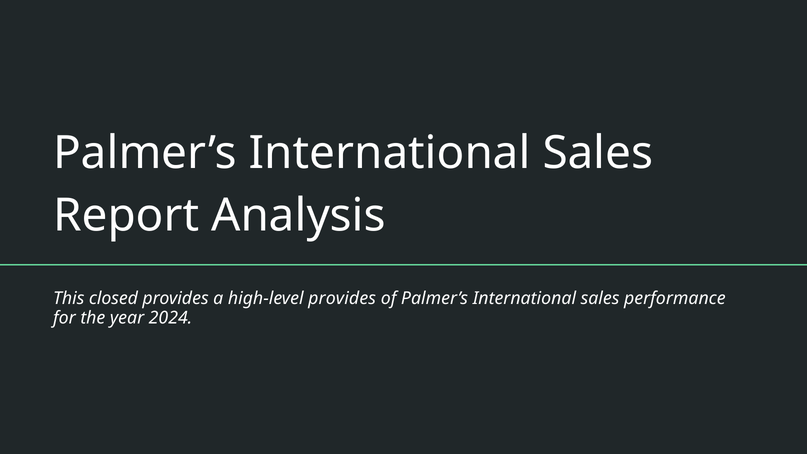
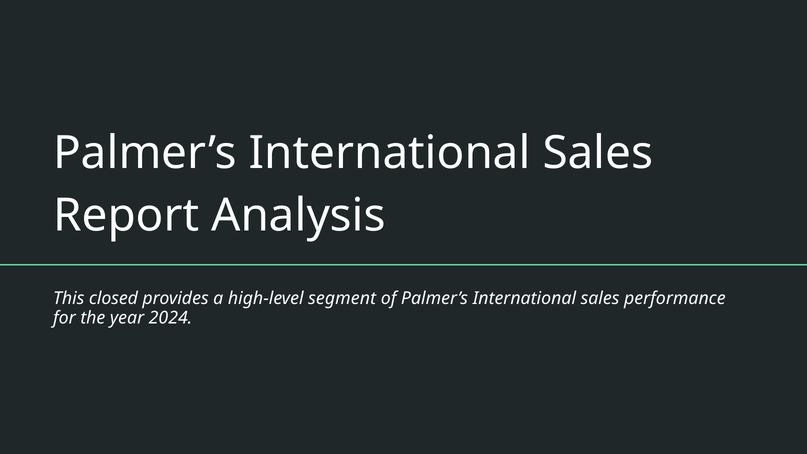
high-level provides: provides -> segment (342, 299)
